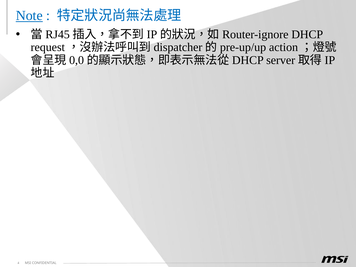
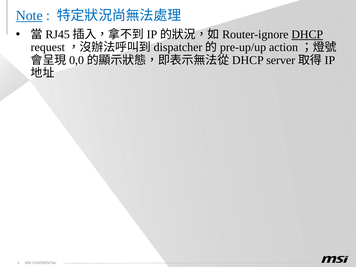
DHCP underline: none -> present (307, 34)
